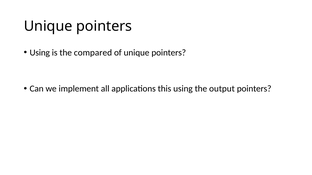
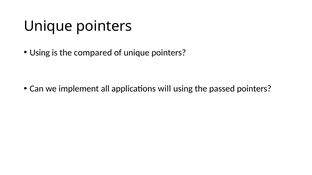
this: this -> will (164, 89)
output: output -> passed (222, 89)
